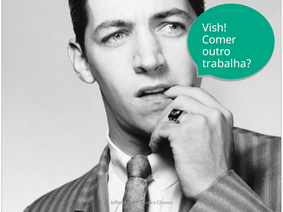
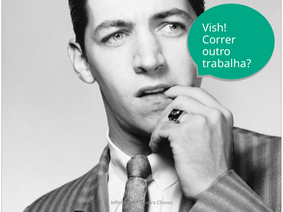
Comer: Comer -> Correr (219, 40)
